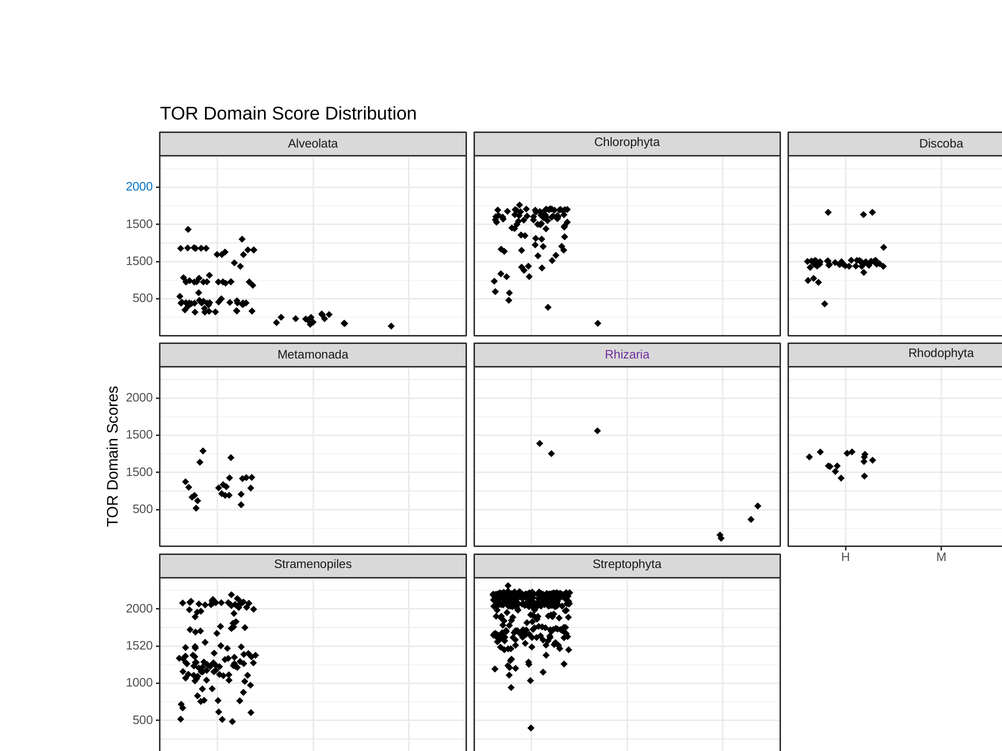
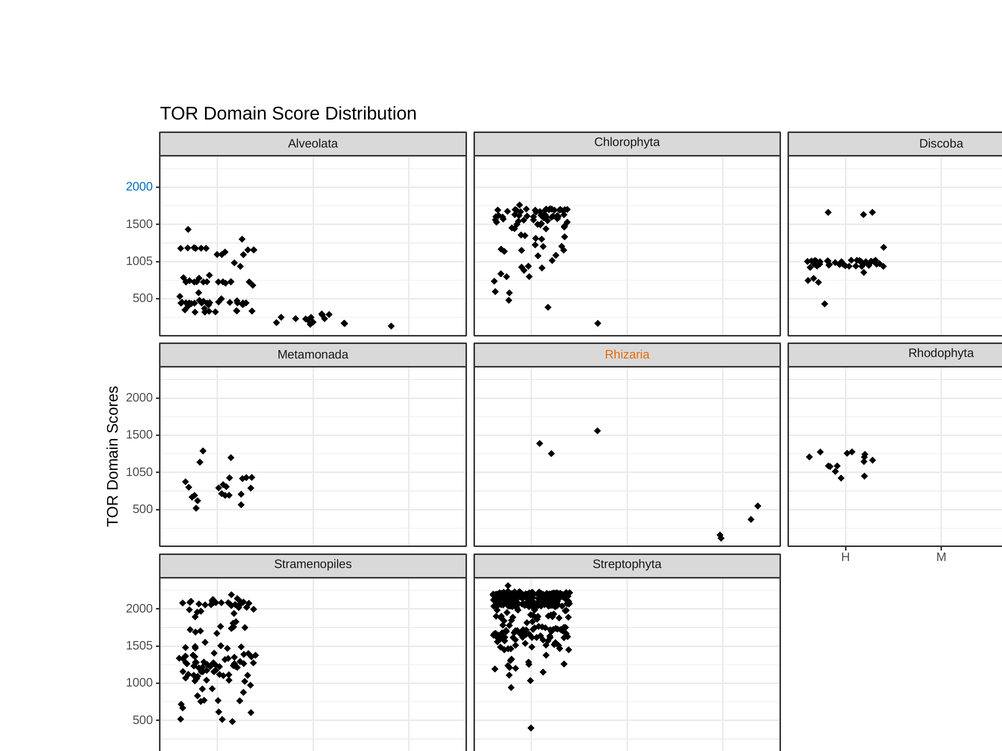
1500: 1500 -> 1005 (139, 261)
Rhizaria colour: purple -> orange (627, 355)
1500: 1500 -> 1050 (139, 472)
1520: 1520 -> 1505 (139, 646)
